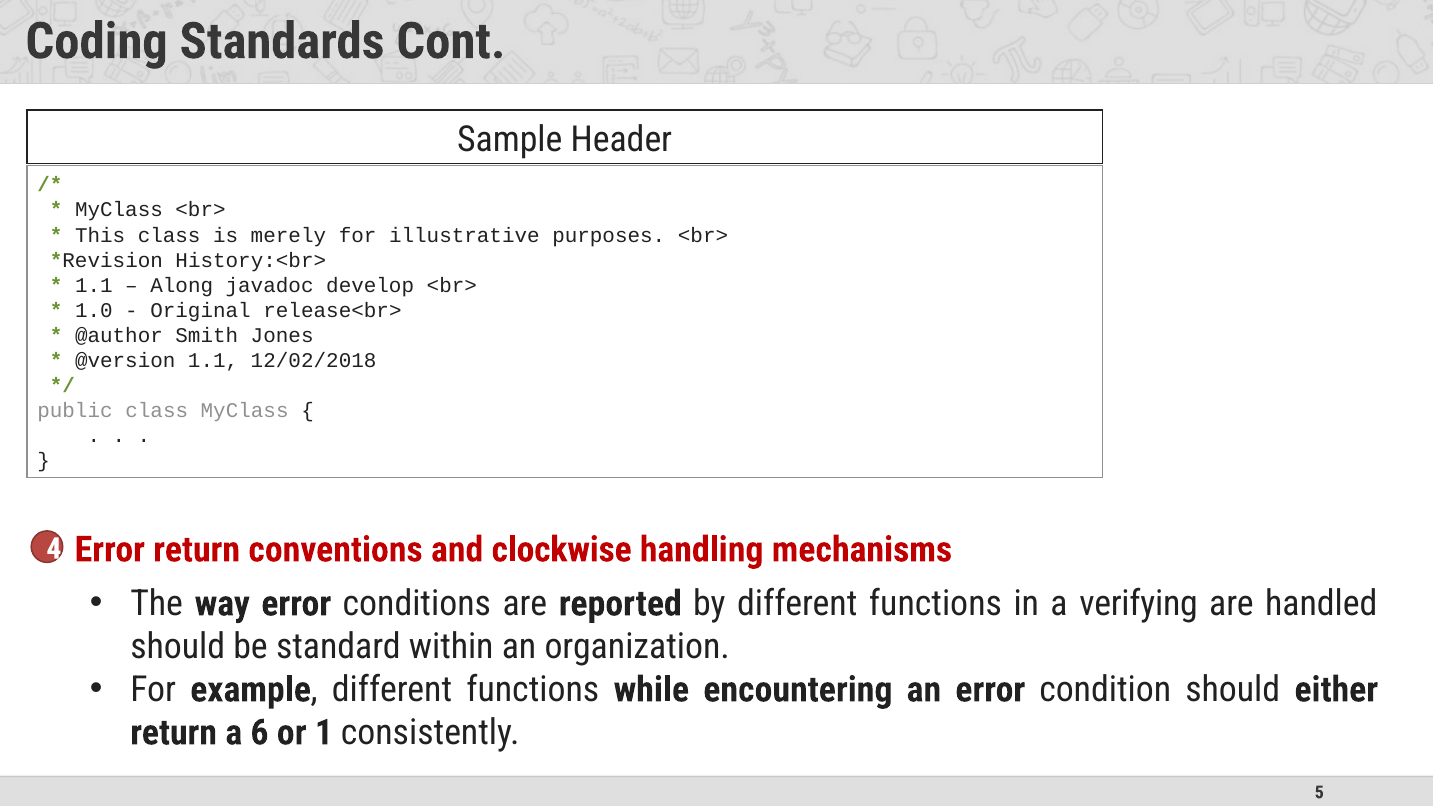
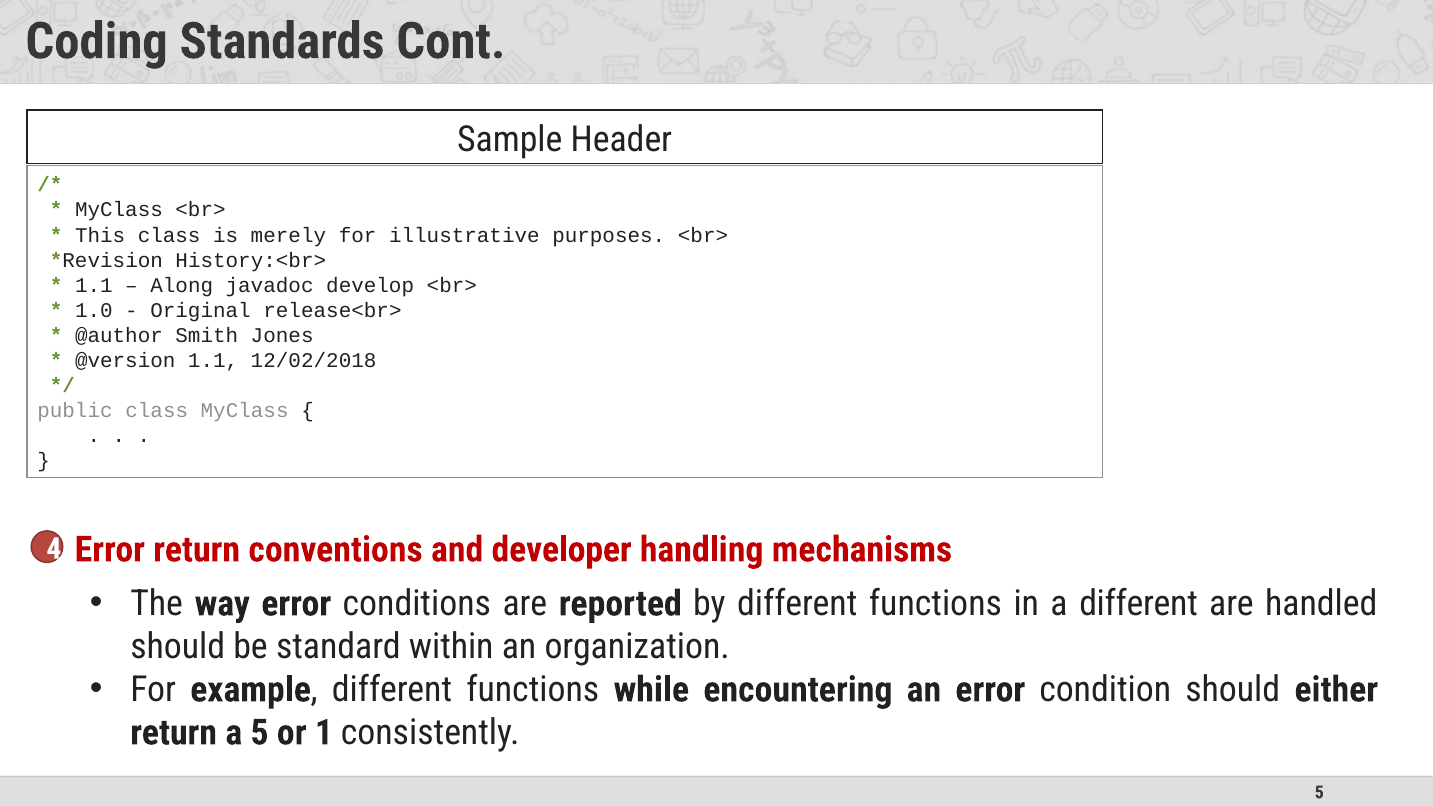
clockwise: clockwise -> developer (562, 550)
a verifying: verifying -> different (1139, 604)
a 6: 6 -> 5 (259, 733)
